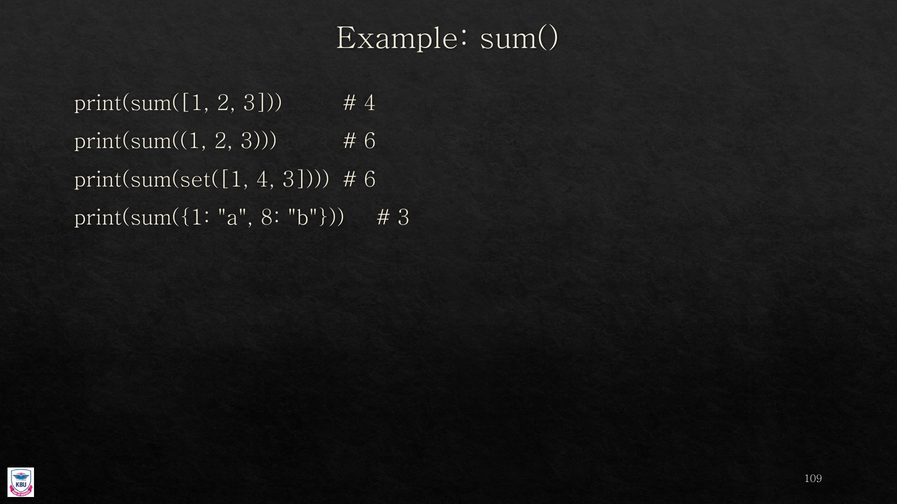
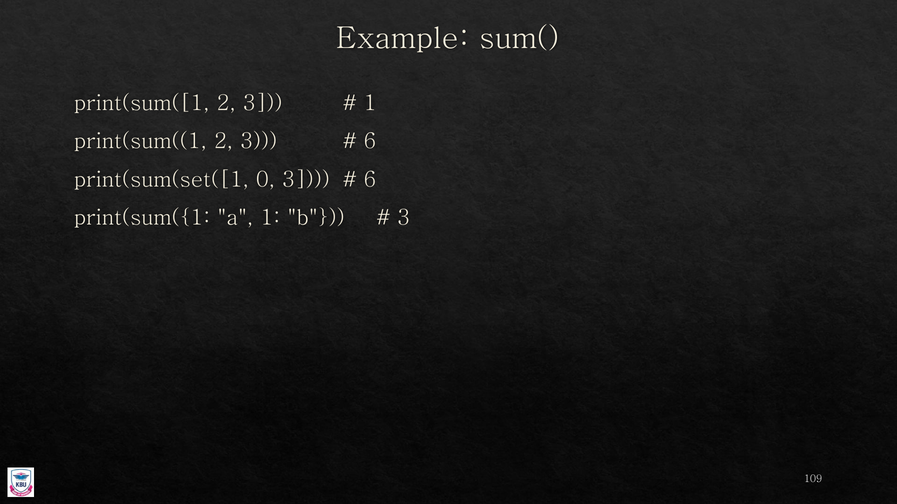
4: 4 -> 1 (370, 103)
print(sum(set([1 4: 4 -> 0 (265, 180)
a 8: 8 -> 1 (270, 218)
